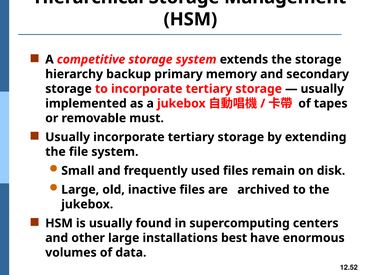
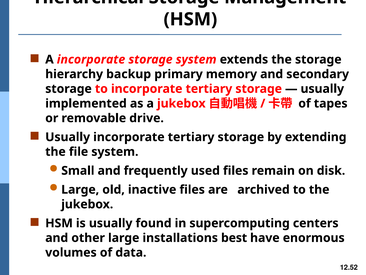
A competitive: competitive -> incorporate (91, 59)
must: must -> drive (147, 118)
